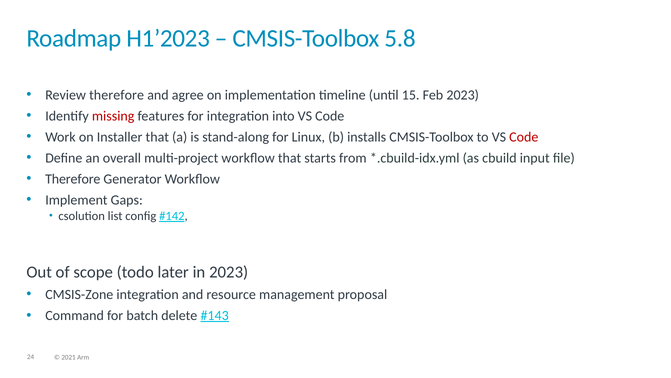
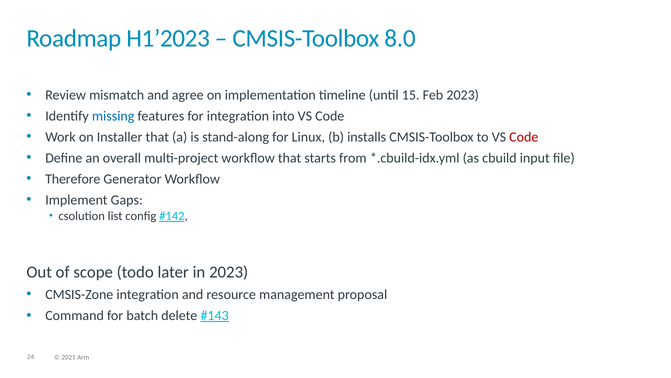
5.8: 5.8 -> 8.0 (400, 39)
Review therefore: therefore -> mismatch (117, 95)
missing colour: red -> blue (113, 116)
